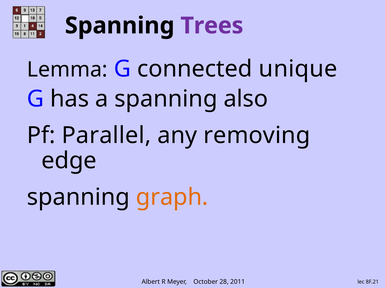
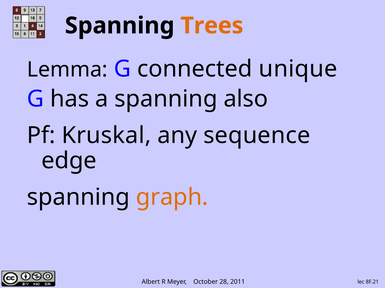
Trees colour: purple -> orange (212, 26)
Parallel: Parallel -> Kruskal (106, 136)
removing: removing -> sequence (257, 136)
